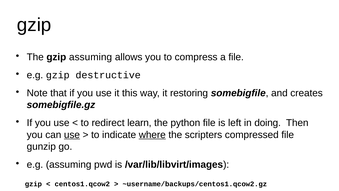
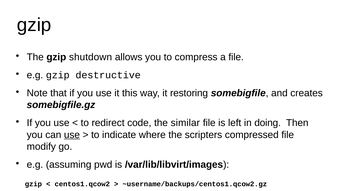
gzip assuming: assuming -> shutdown (91, 57)
learn: learn -> code (139, 123)
python: python -> similar (185, 123)
where underline: present -> none (152, 135)
gunzip: gunzip -> modify (41, 146)
